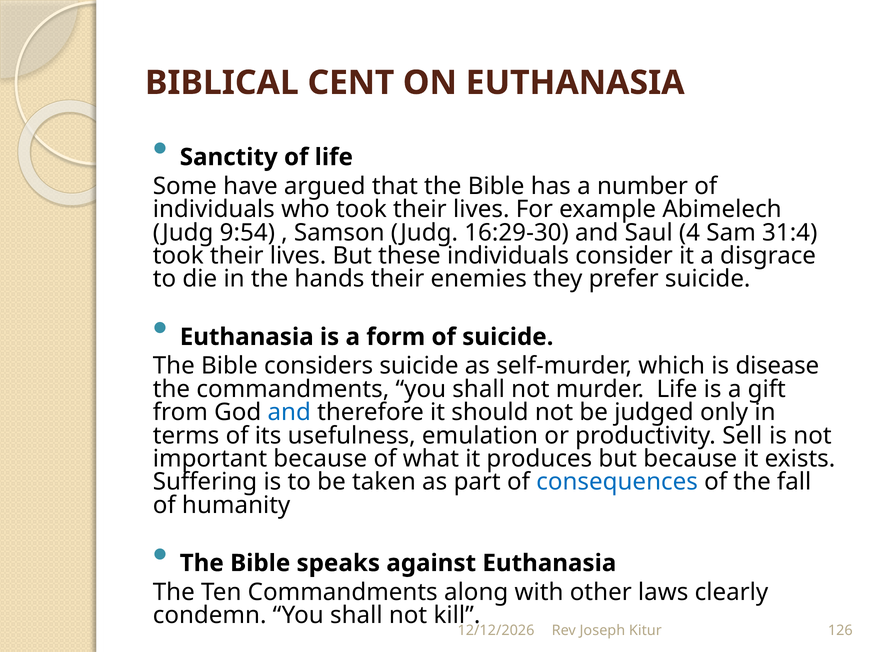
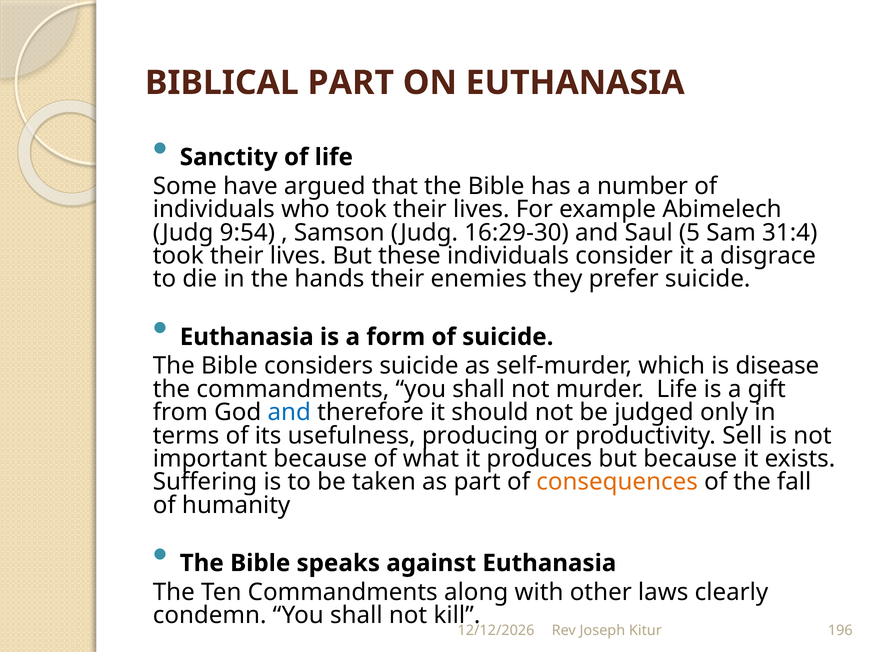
BIBLICAL CENT: CENT -> PART (351, 83)
4: 4 -> 5 (690, 232)
emulation: emulation -> producing (480, 435)
consequences colour: blue -> orange (617, 482)
126: 126 -> 196 (840, 630)
